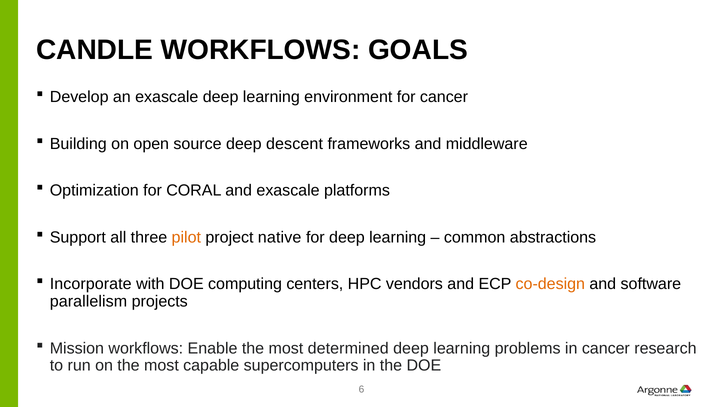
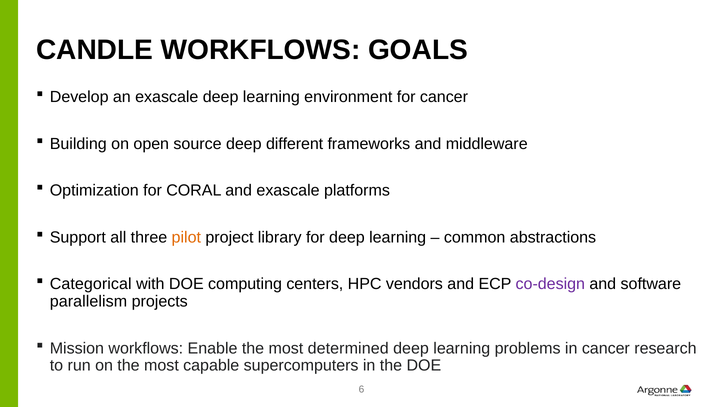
descent: descent -> different (295, 144)
native: native -> library (280, 237)
Incorporate: Incorporate -> Categorical (91, 284)
co-design colour: orange -> purple (550, 284)
